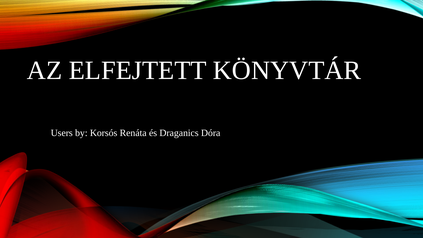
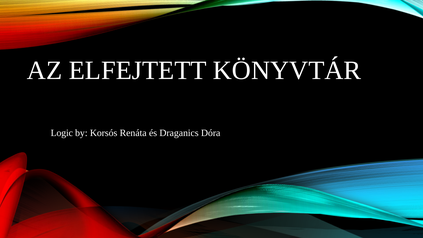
Users: Users -> Logic (62, 133)
